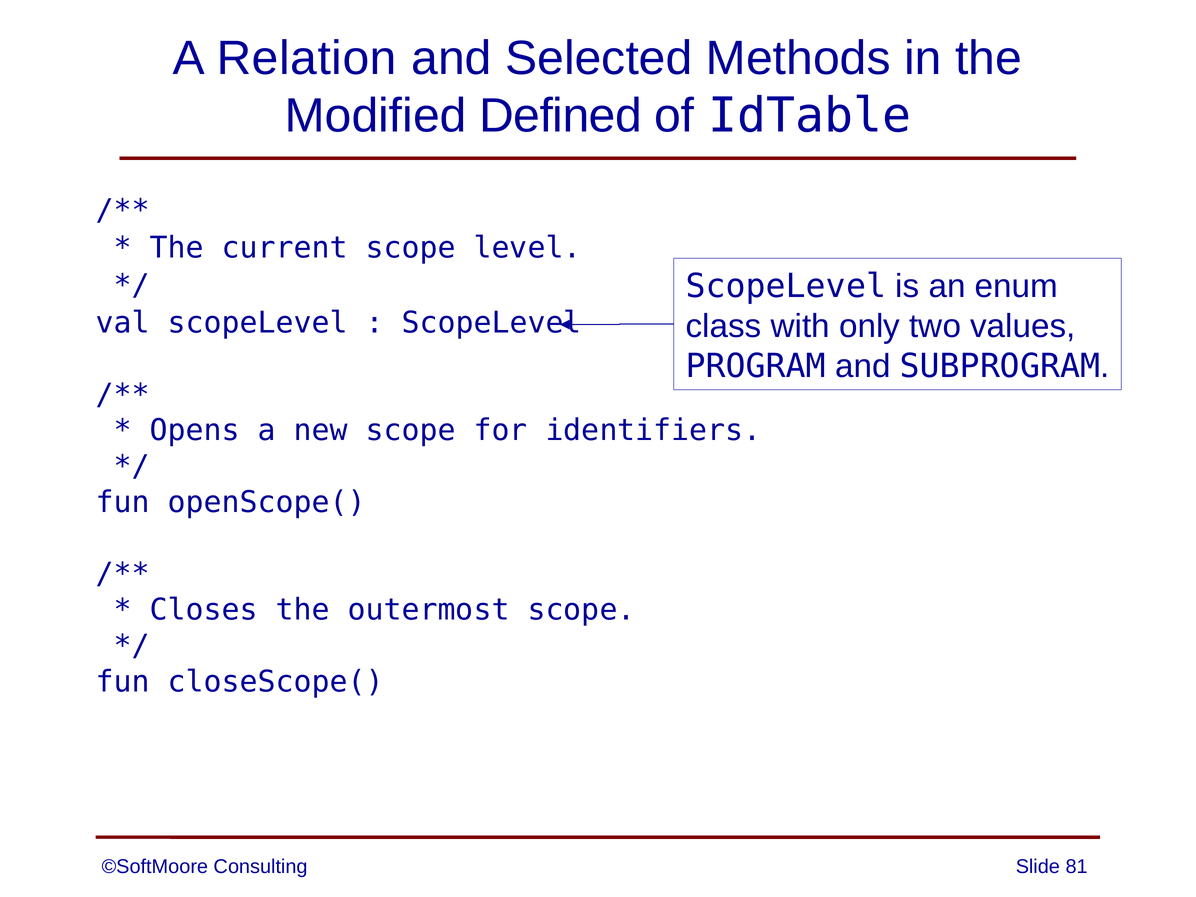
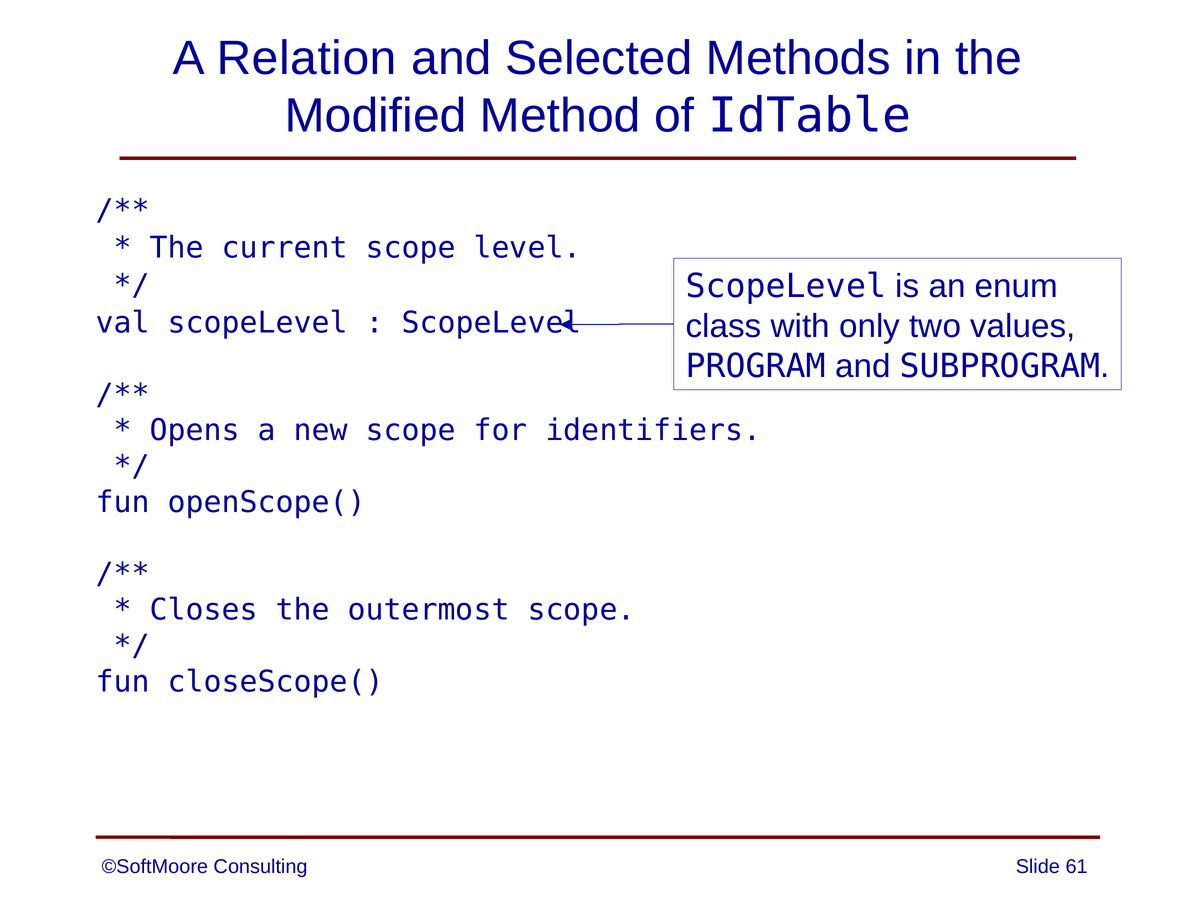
Defined: Defined -> Method (560, 116)
81: 81 -> 61 (1077, 867)
